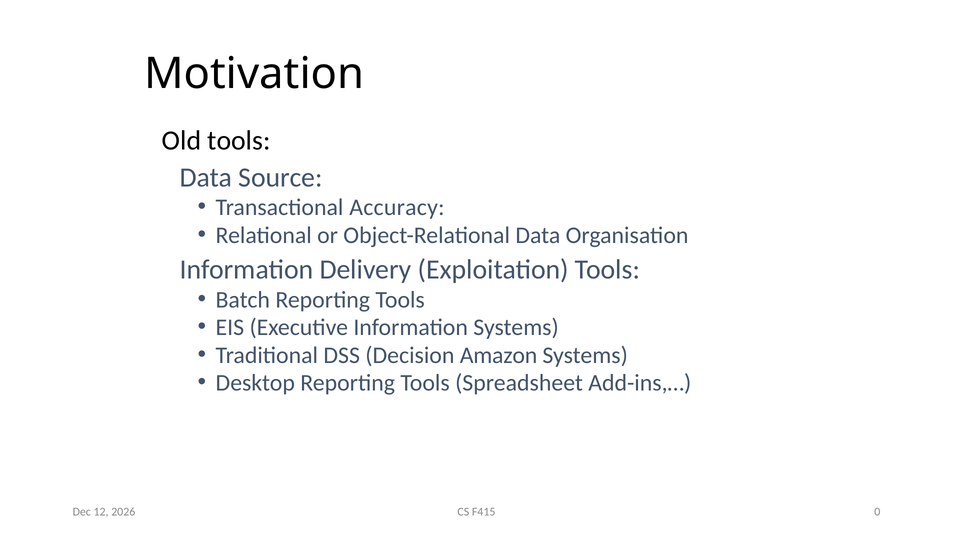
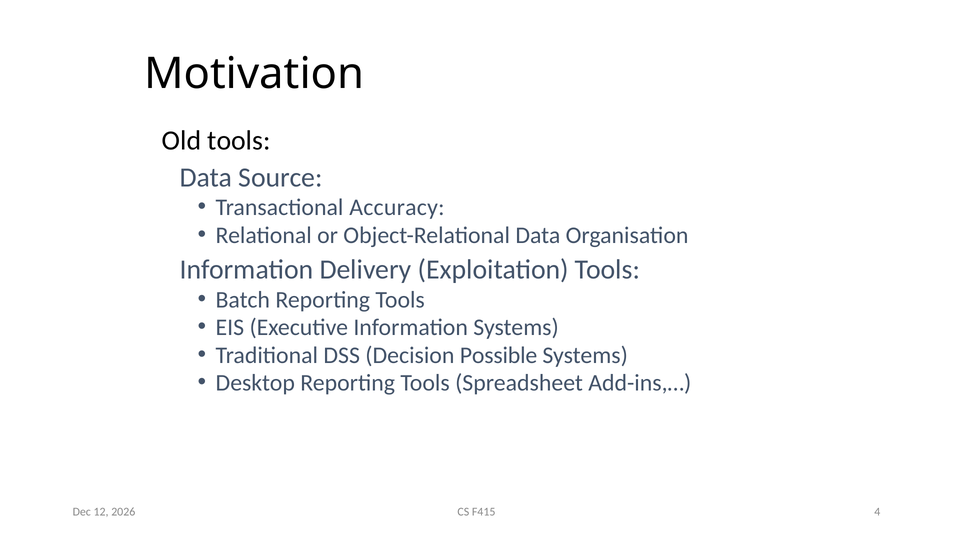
Amazon: Amazon -> Possible (499, 355)
0: 0 -> 4 (877, 512)
